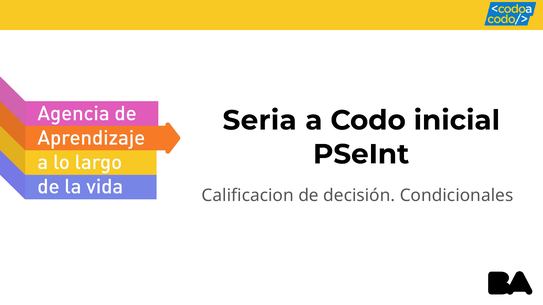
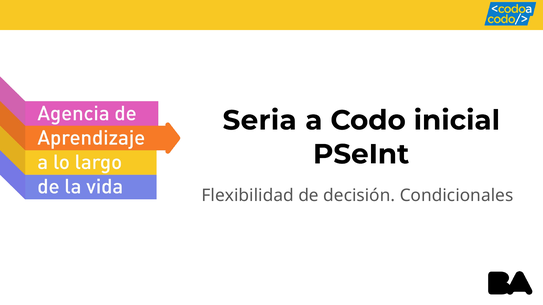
Calificacion: Calificacion -> Flexibilidad (248, 196)
